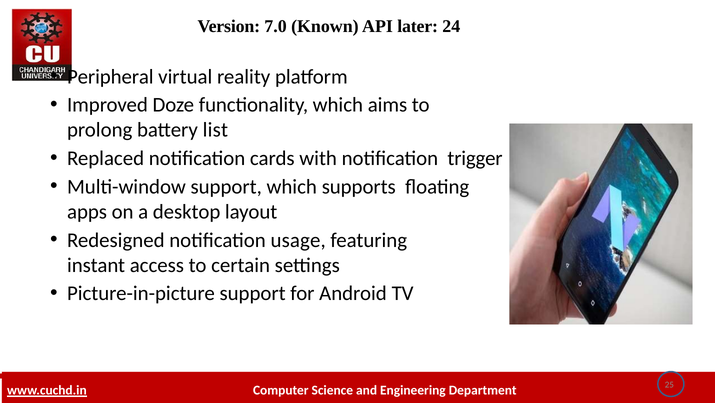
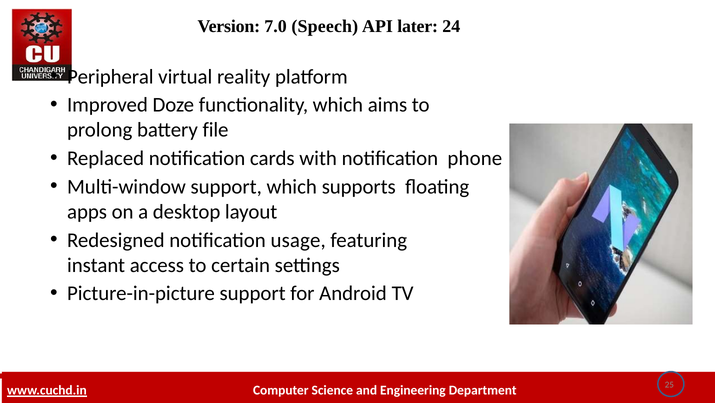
Known: Known -> Speech (325, 26)
list: list -> file (216, 130)
trigger: trigger -> phone (475, 158)
